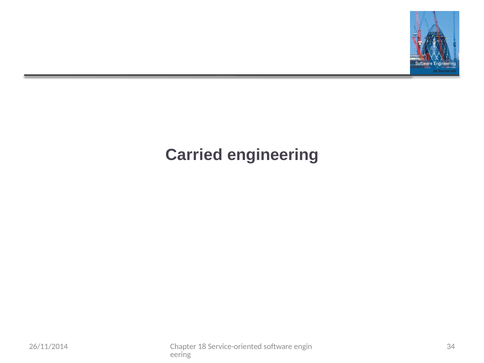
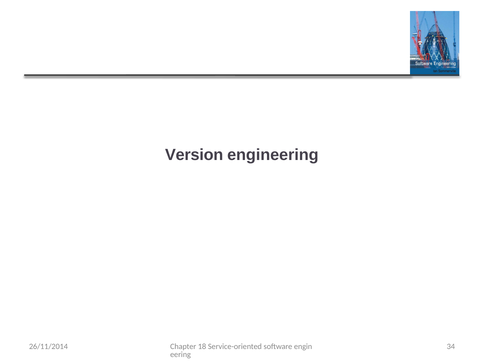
Carried: Carried -> Version (194, 155)
